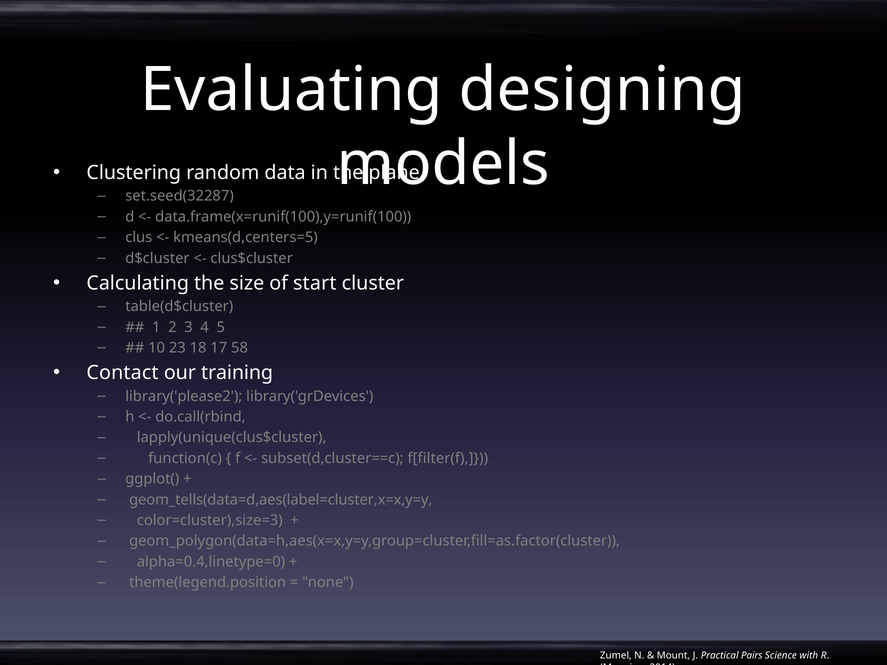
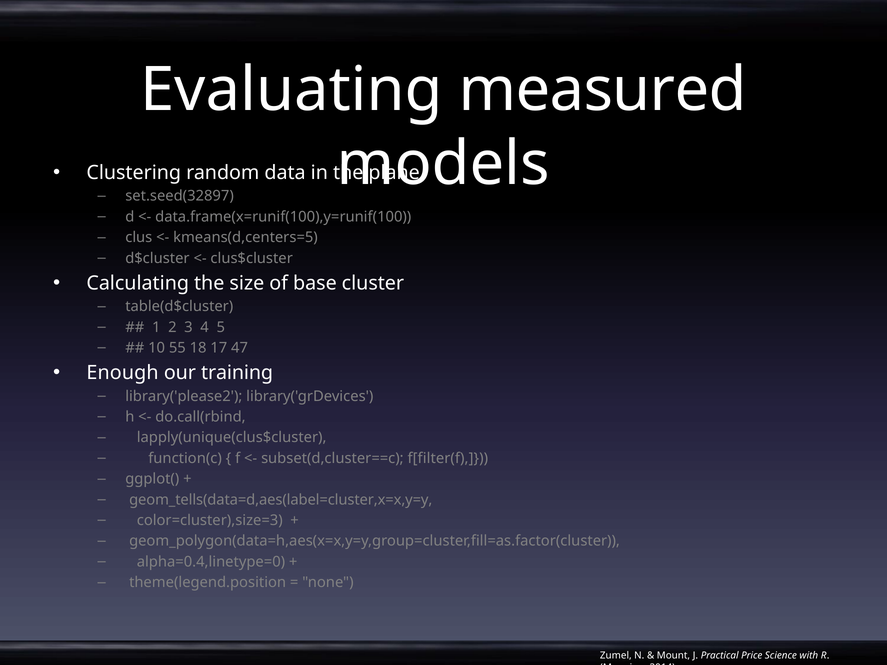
designing: designing -> measured (603, 90)
set.seed(32287: set.seed(32287 -> set.seed(32897 (180, 196)
start: start -> base (315, 283)
23: 23 -> 55 (177, 348)
58: 58 -> 47 (240, 348)
Contact: Contact -> Enough (123, 373)
Pairs: Pairs -> Price (752, 656)
